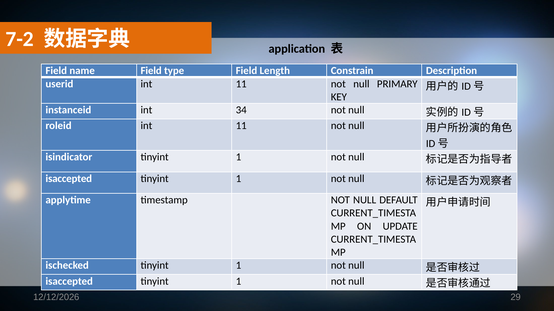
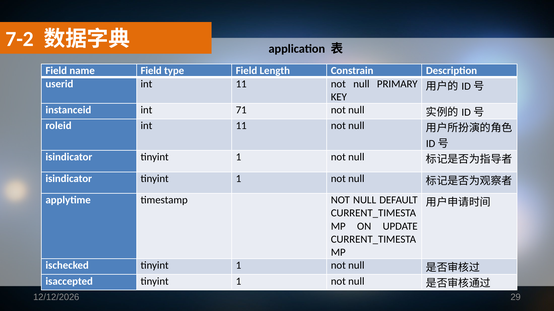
34: 34 -> 71 (241, 110)
isaccepted: isaccepted -> isindicator (69, 179)
